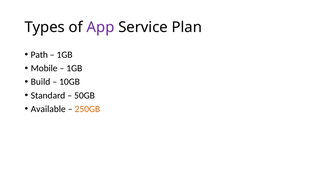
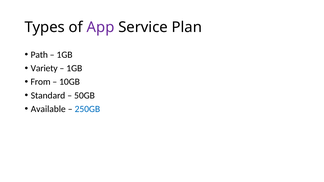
Mobile: Mobile -> Variety (44, 68)
Build: Build -> From (41, 82)
250GB colour: orange -> blue (87, 109)
